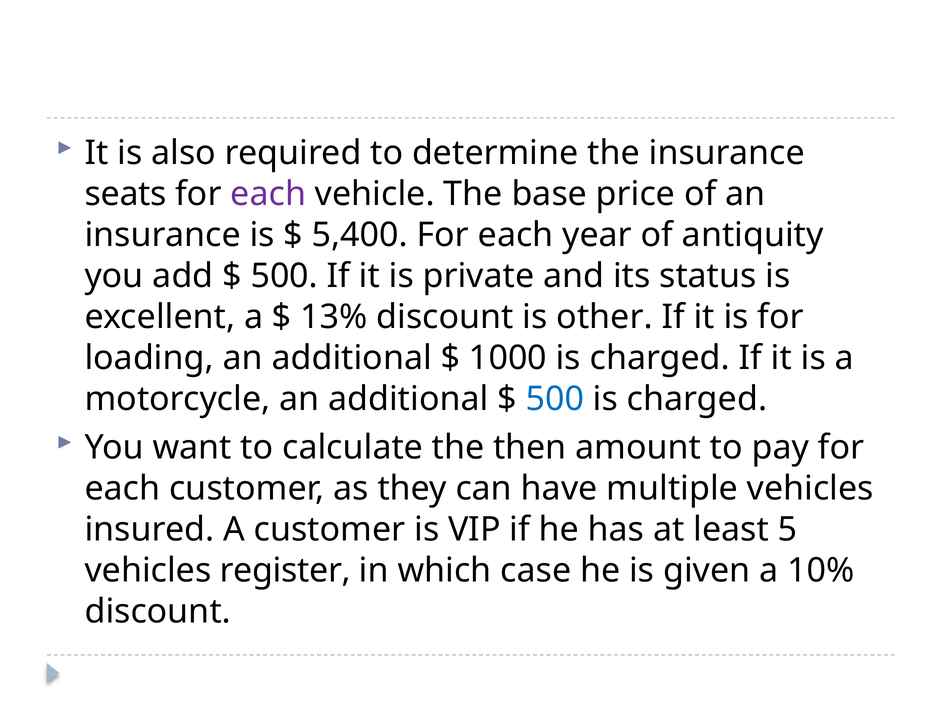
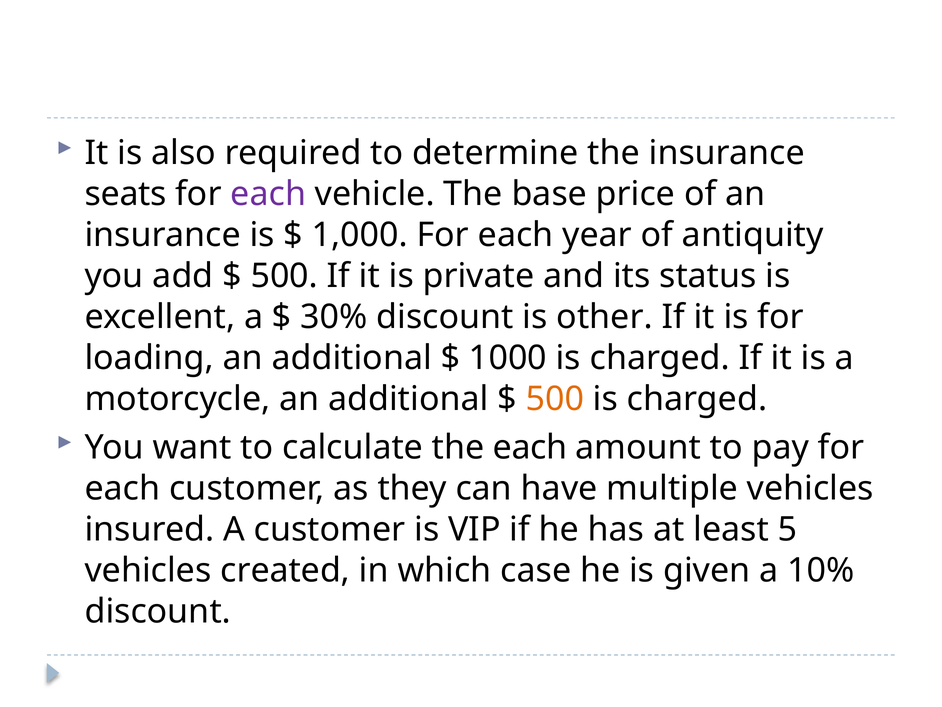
5,400: 5,400 -> 1,000 (360, 235)
13%: 13% -> 30% (334, 317)
500 colour: blue -> orange (555, 399)
the then: then -> each (530, 447)
register: register -> created (285, 570)
